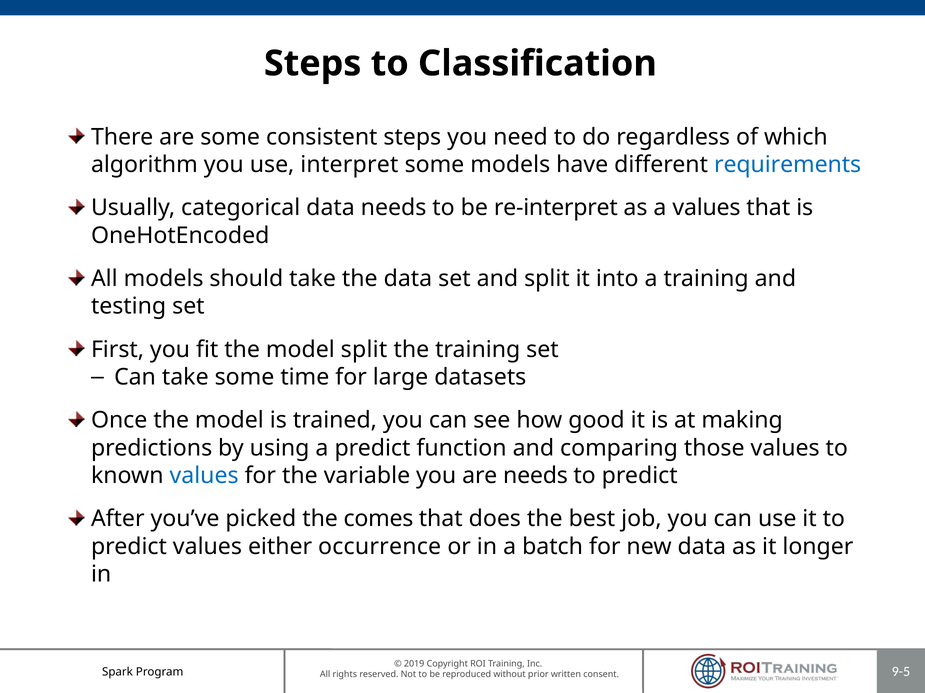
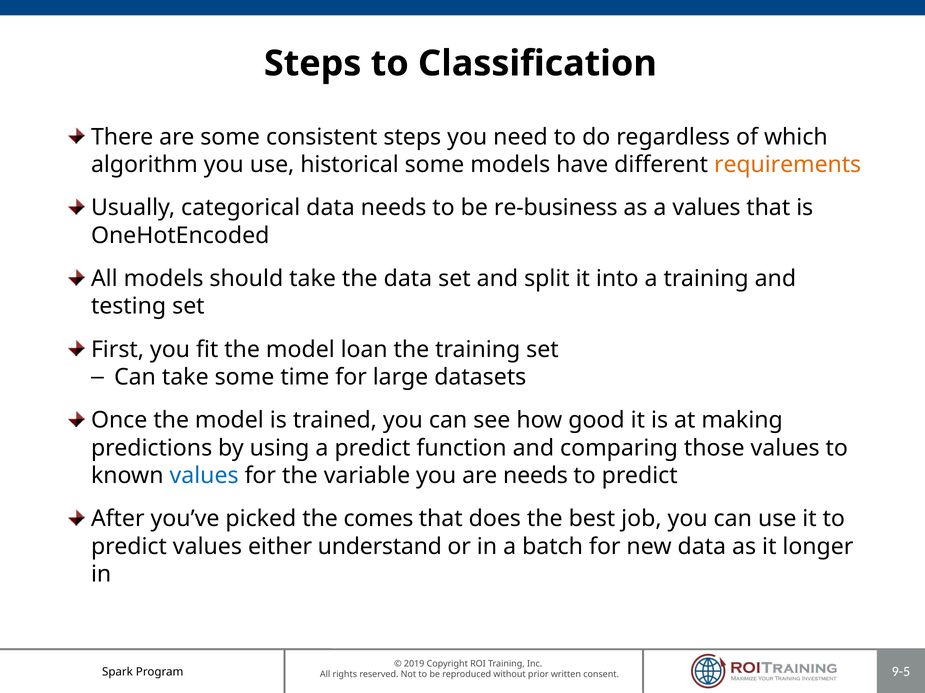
interpret: interpret -> historical (350, 165)
requirements colour: blue -> orange (788, 165)
re-interpret: re-interpret -> re-business (556, 208)
model split: split -> loan (364, 350)
occurrence: occurrence -> understand (380, 547)
